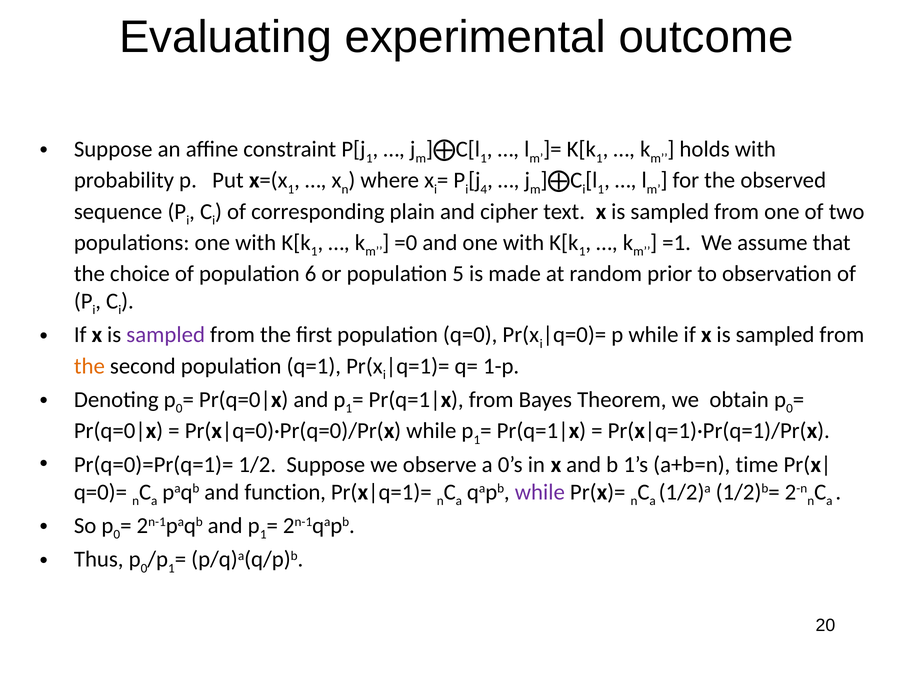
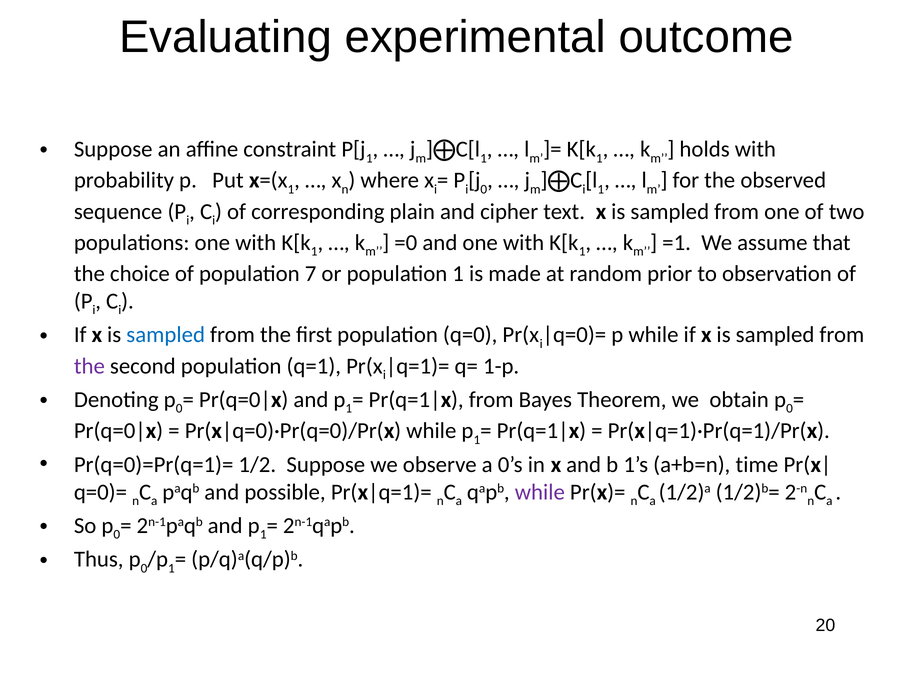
4: 4 -> 0 (484, 189)
6: 6 -> 7 (311, 274)
population 5: 5 -> 1 (458, 274)
sampled colour: purple -> blue (166, 335)
the colour: orange -> purple (89, 366)
function: function -> possible (285, 492)
